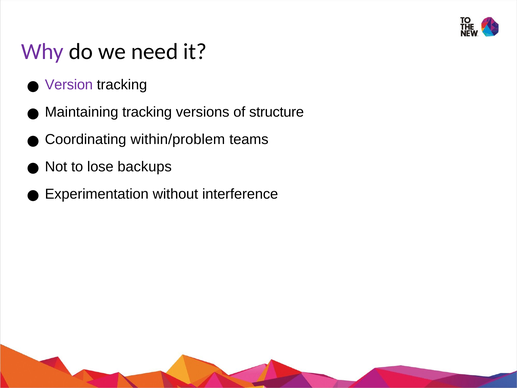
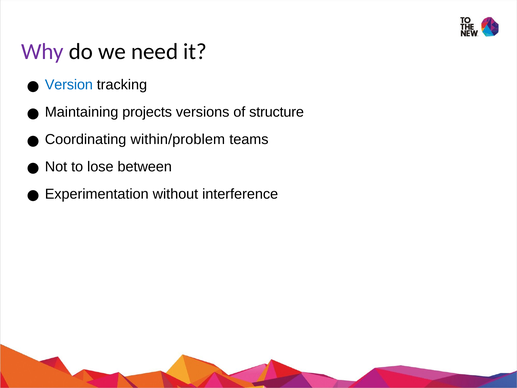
Version colour: purple -> blue (69, 85)
Maintaining tracking: tracking -> projects (147, 112)
backups: backups -> between (145, 167)
